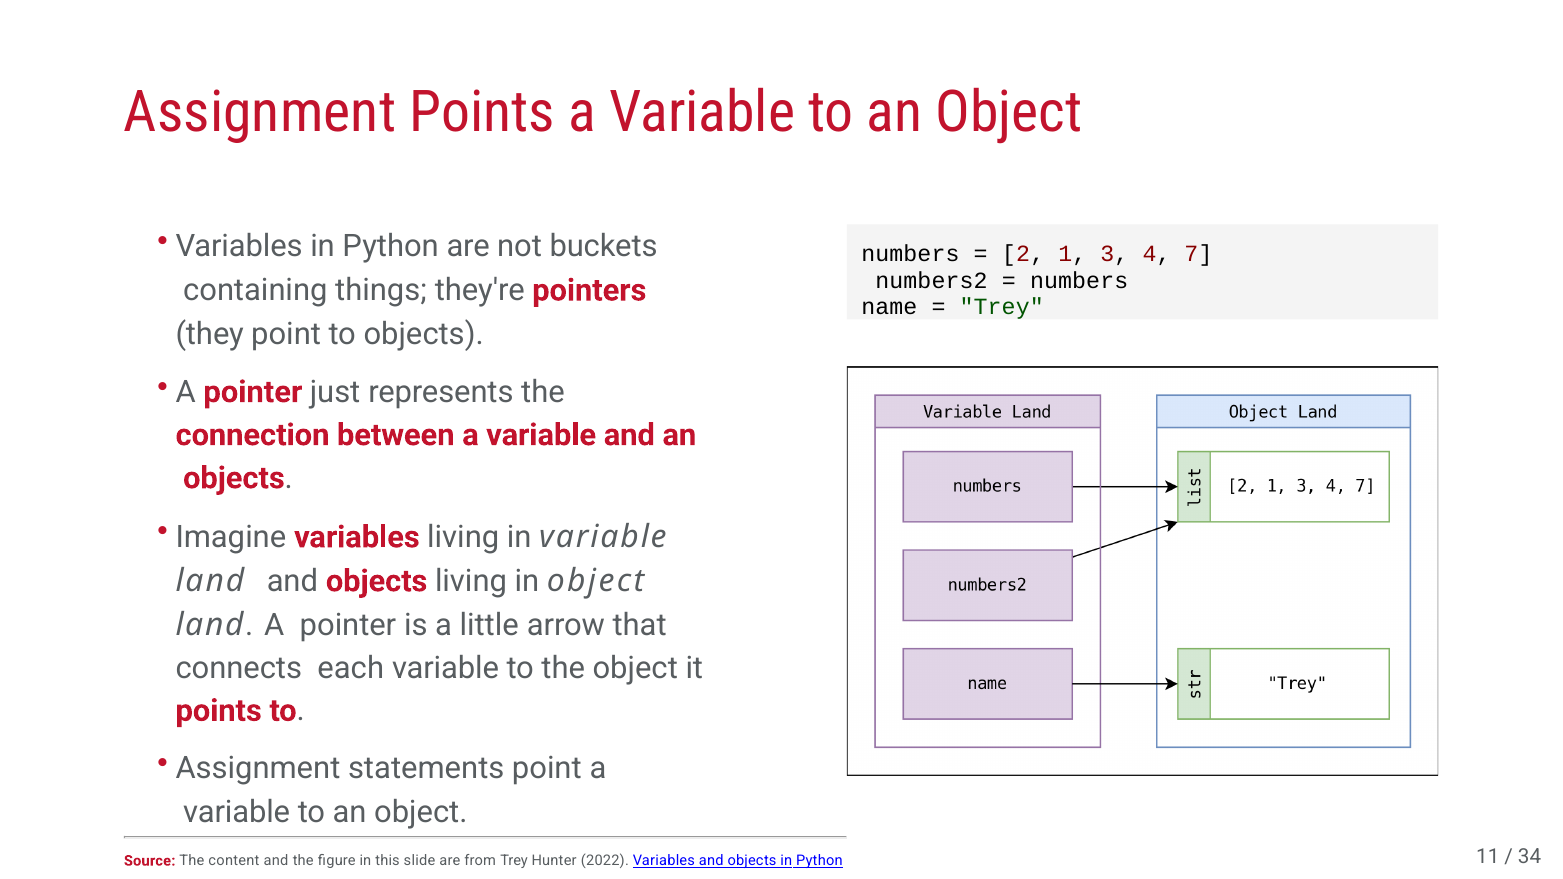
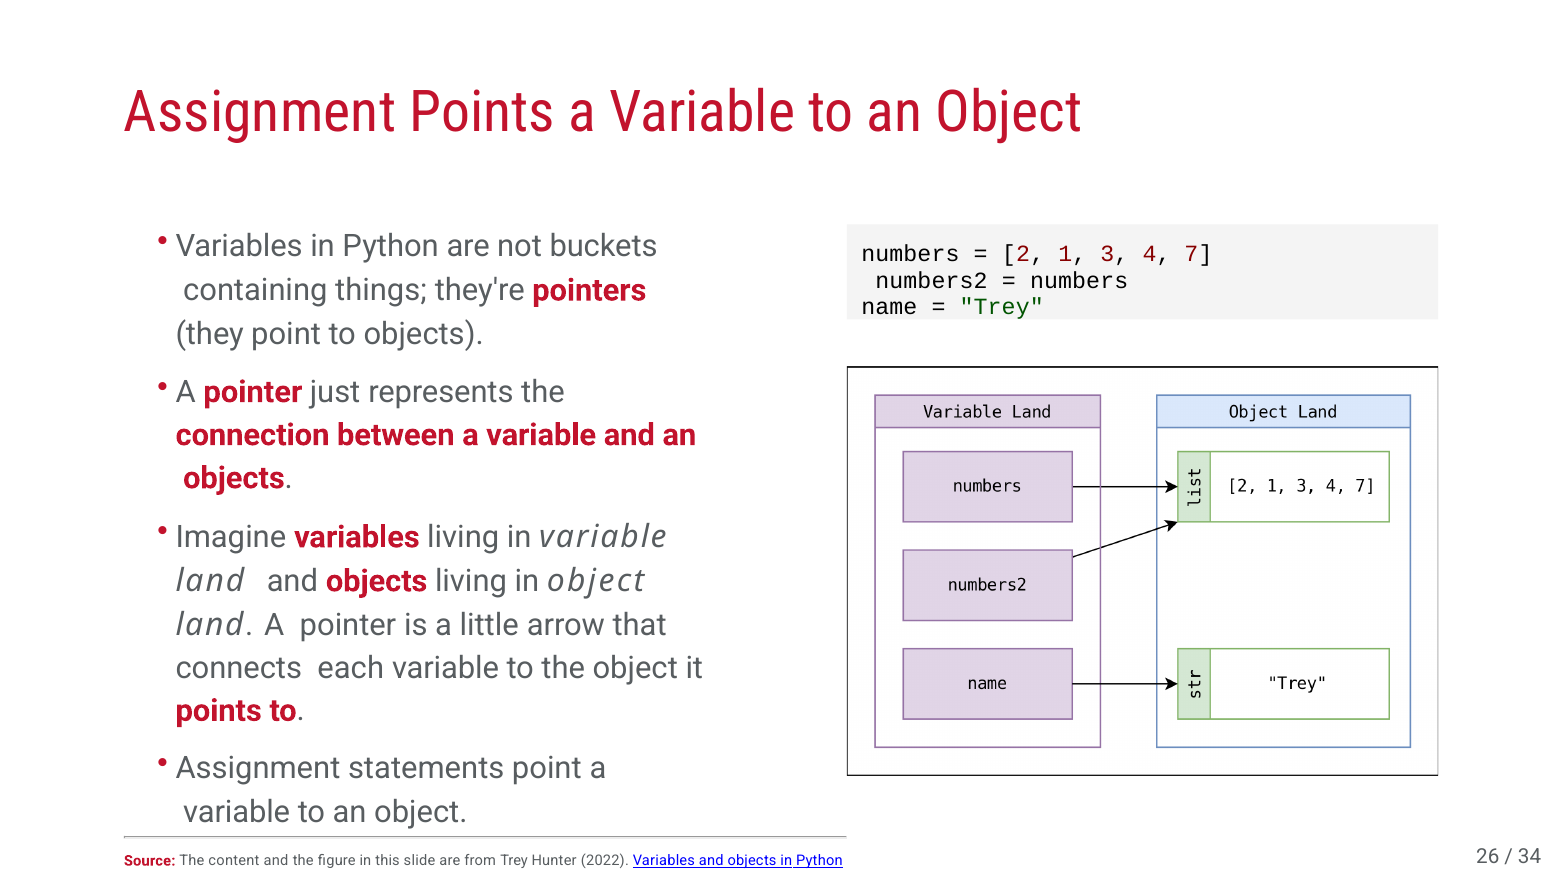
11: 11 -> 26 (1488, 857)
